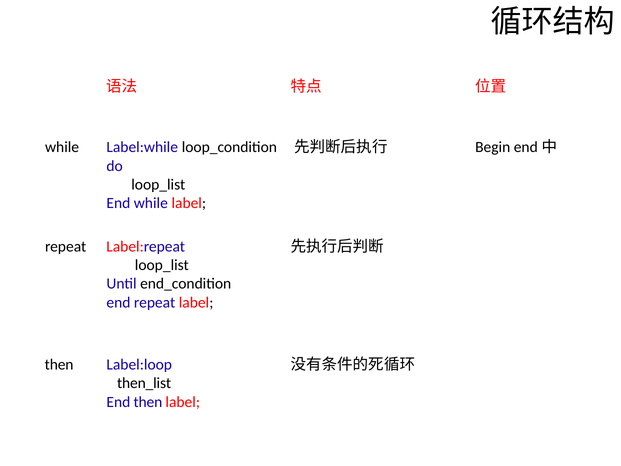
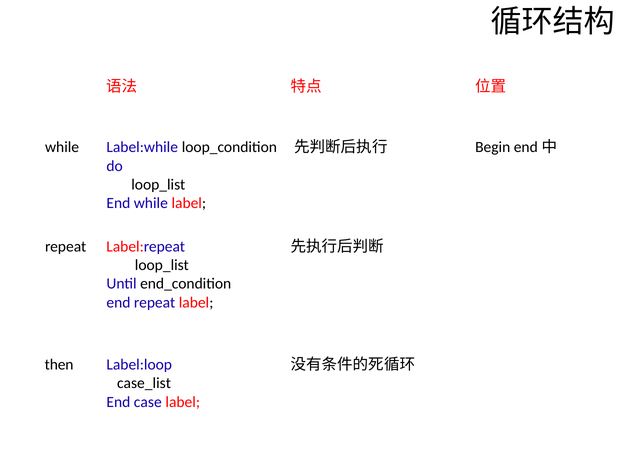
then_list: then_list -> case_list (144, 383)
End then: then -> case (148, 402)
